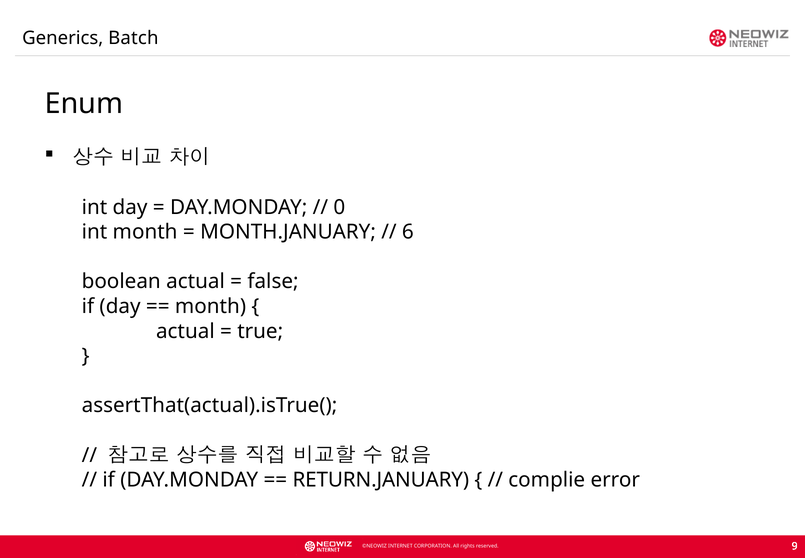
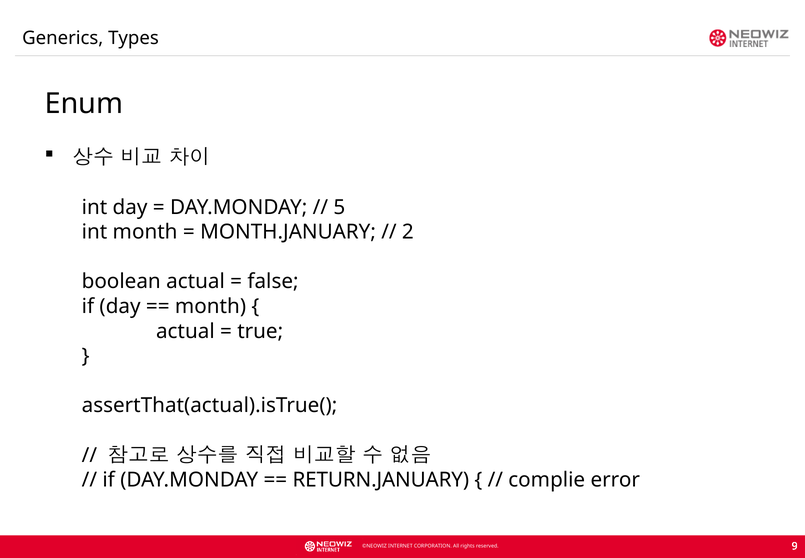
Batch: Batch -> Types (133, 38)
0: 0 -> 5 (339, 207)
6: 6 -> 2 (408, 232)
